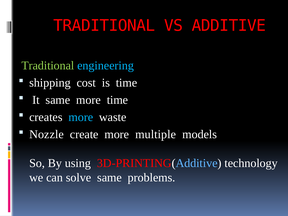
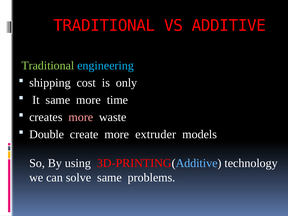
is time: time -> only (127, 83)
more colour: light blue -> pink (81, 117)
Nozzle: Nozzle -> Double (47, 134)
multiple: multiple -> extruder (156, 134)
